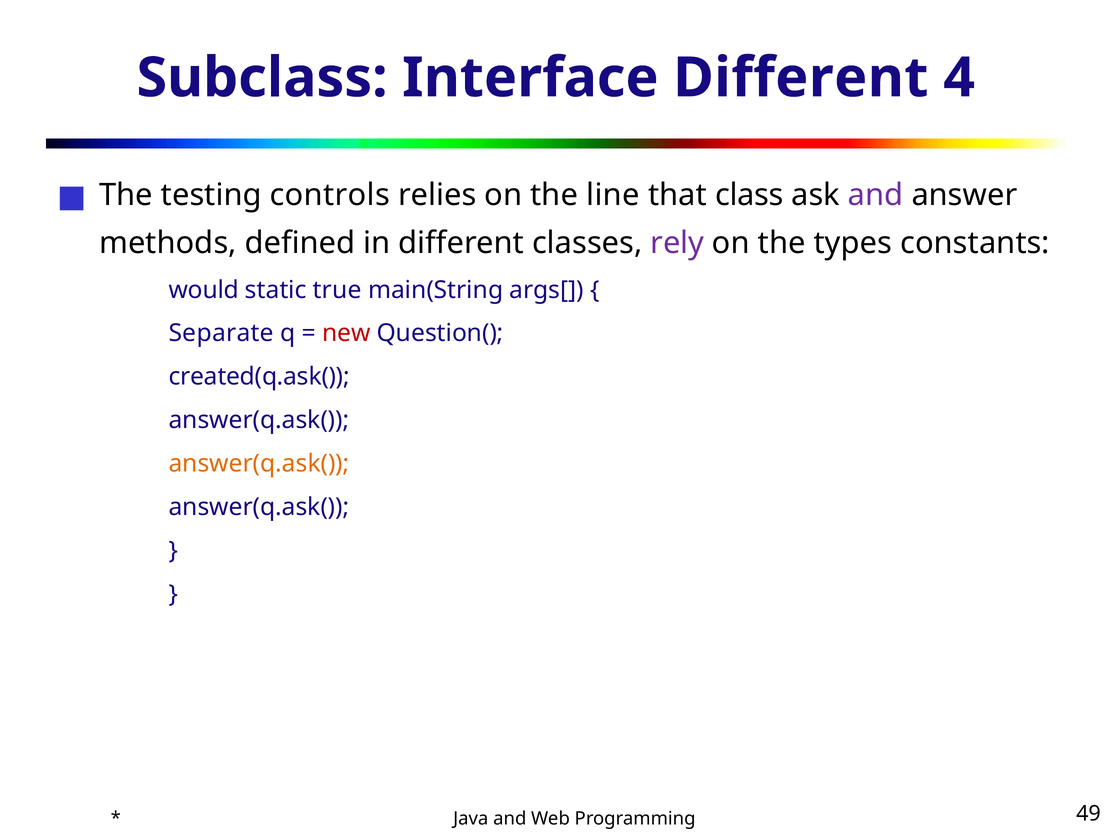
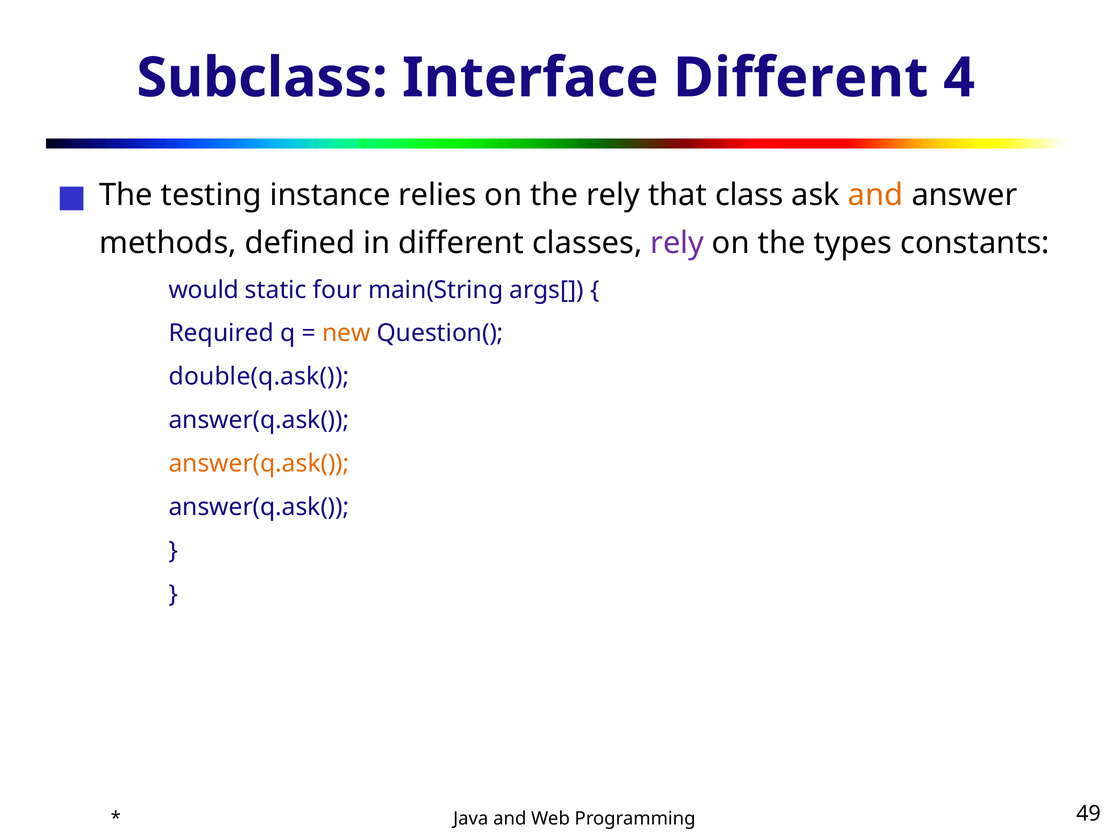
controls: controls -> instance (330, 195)
the line: line -> rely (613, 195)
and colour: purple -> orange (876, 195)
true: true -> four (337, 290)
Separate: Separate -> Required (221, 333)
new colour: red -> orange (346, 333)
created(q.ask(: created(q.ask( -> double(q.ask( (259, 377)
